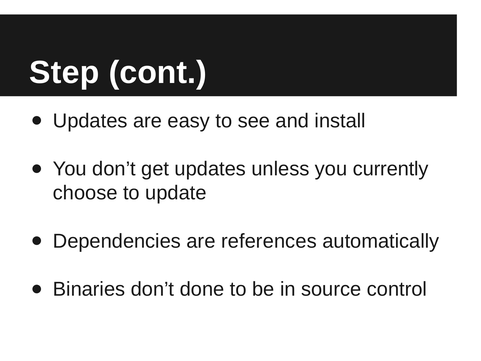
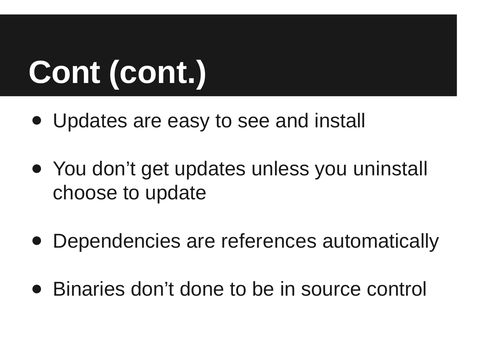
Step: Step -> Cont (65, 73)
currently: currently -> uninstall (391, 169)
